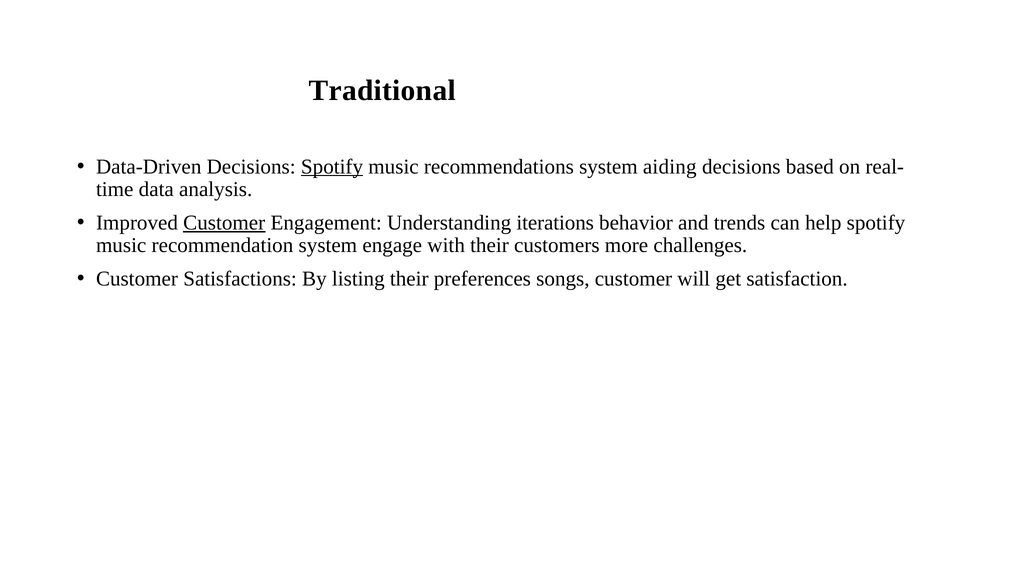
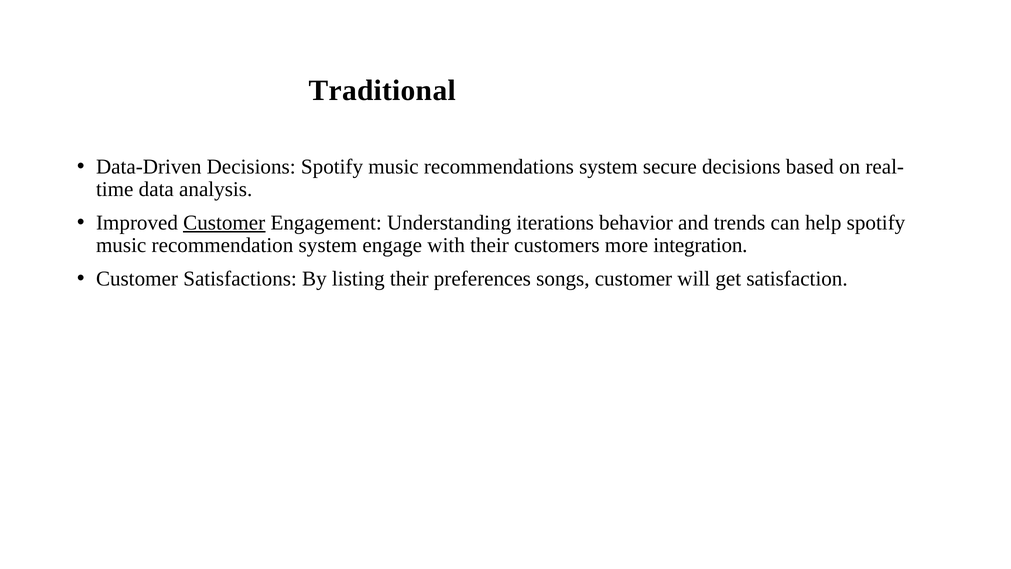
Spotify underline: present -> none (332, 166)
aiding: aiding -> secure (670, 166)
challenges: challenges -> integration (700, 245)
